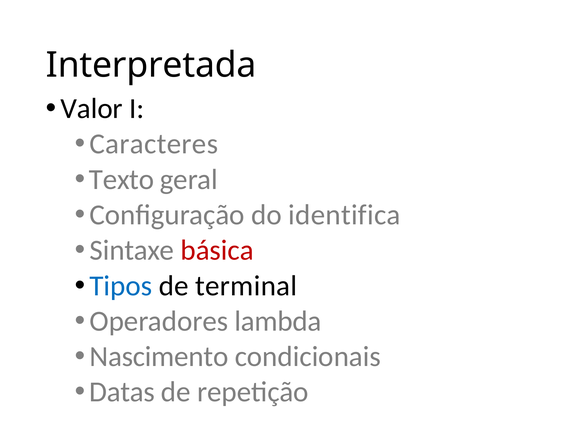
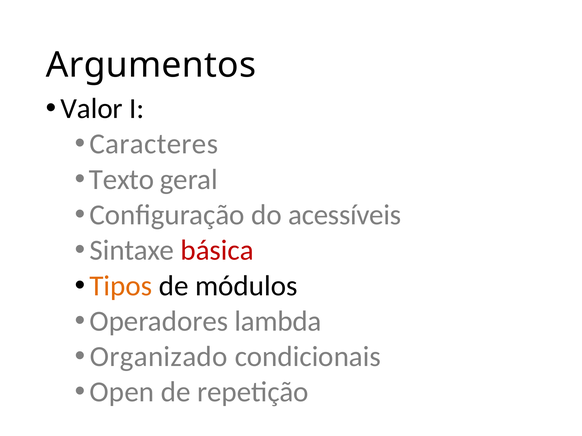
Interpretada: Interpretada -> Argumentos (151, 65)
identifica: identifica -> acessíveis (345, 215)
Tipos colour: blue -> orange (121, 286)
terminal: terminal -> módulos (246, 286)
Nascimento: Nascimento -> Organizado (159, 357)
Datas: Datas -> Open (122, 393)
